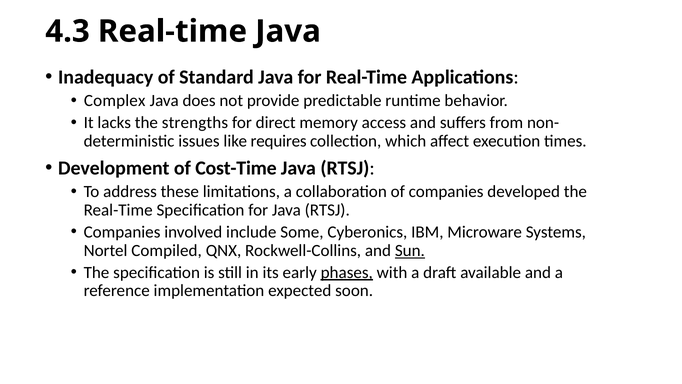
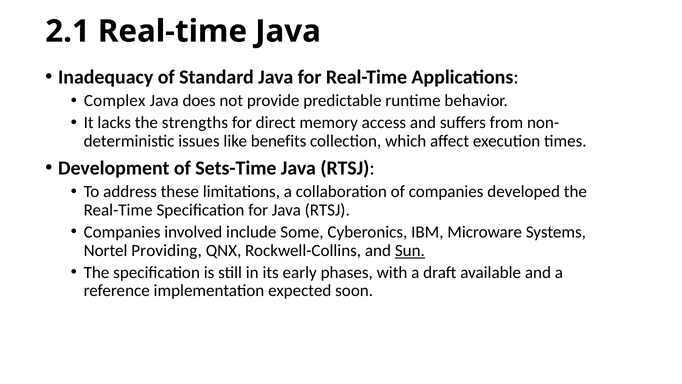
4.3: 4.3 -> 2.1 (68, 31)
requires: requires -> benefits (279, 141)
Cost-Time: Cost-Time -> Sets-Time (236, 168)
Compiled: Compiled -> Providing (167, 250)
phases underline: present -> none (347, 272)
